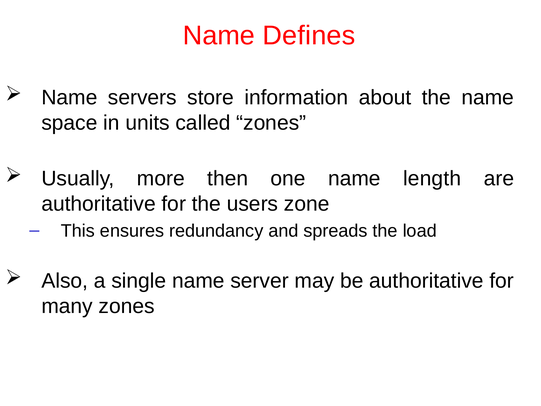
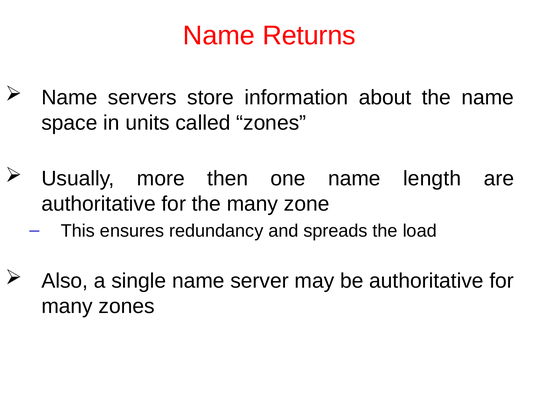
Defines: Defines -> Returns (309, 36)
the users: users -> many (252, 204)
